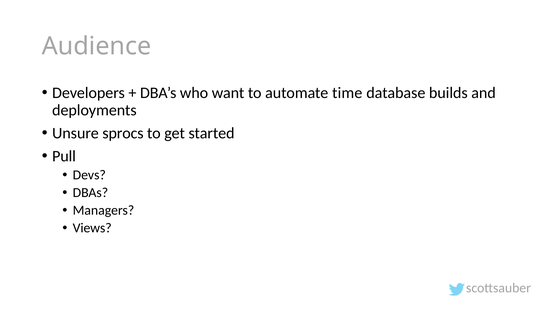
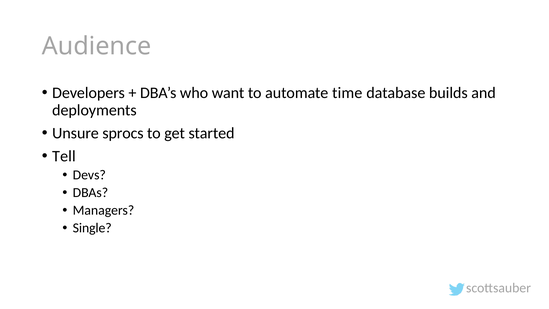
Pull: Pull -> Tell (64, 156)
Views: Views -> Single (92, 228)
